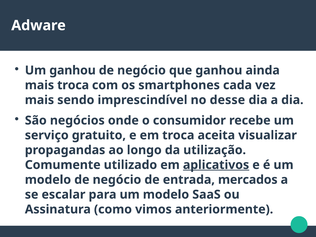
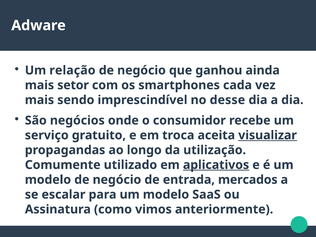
Um ganhou: ganhou -> relação (72, 70)
mais troca: troca -> setor (73, 85)
visualizar underline: none -> present (268, 135)
